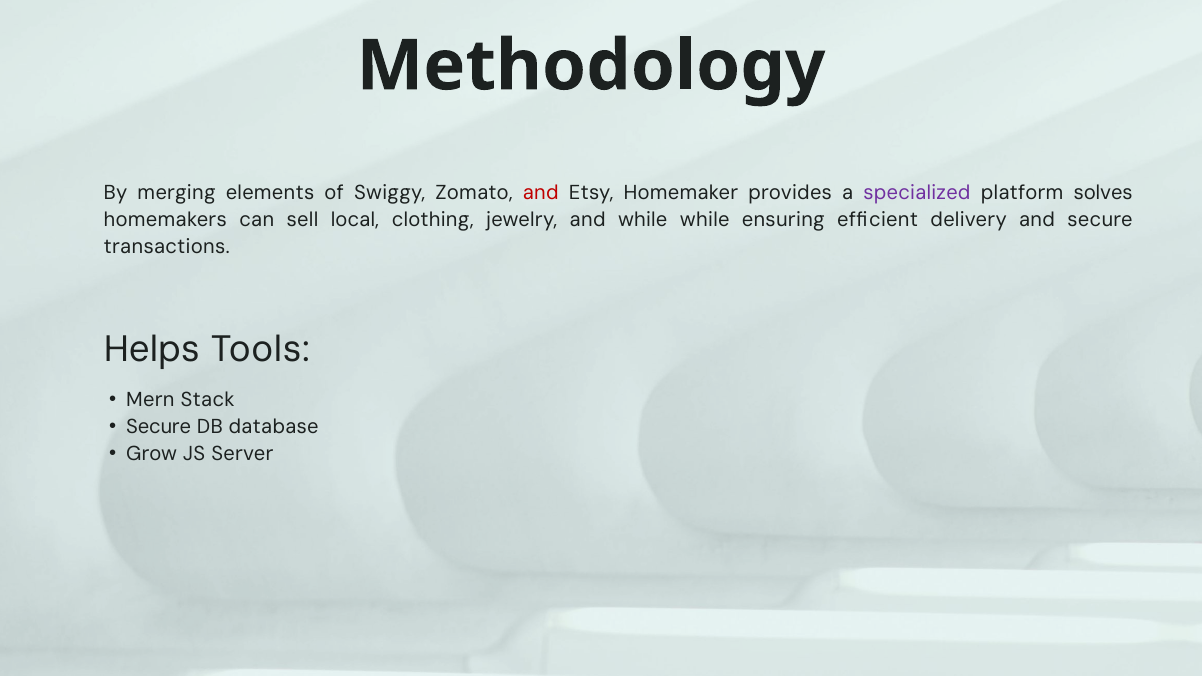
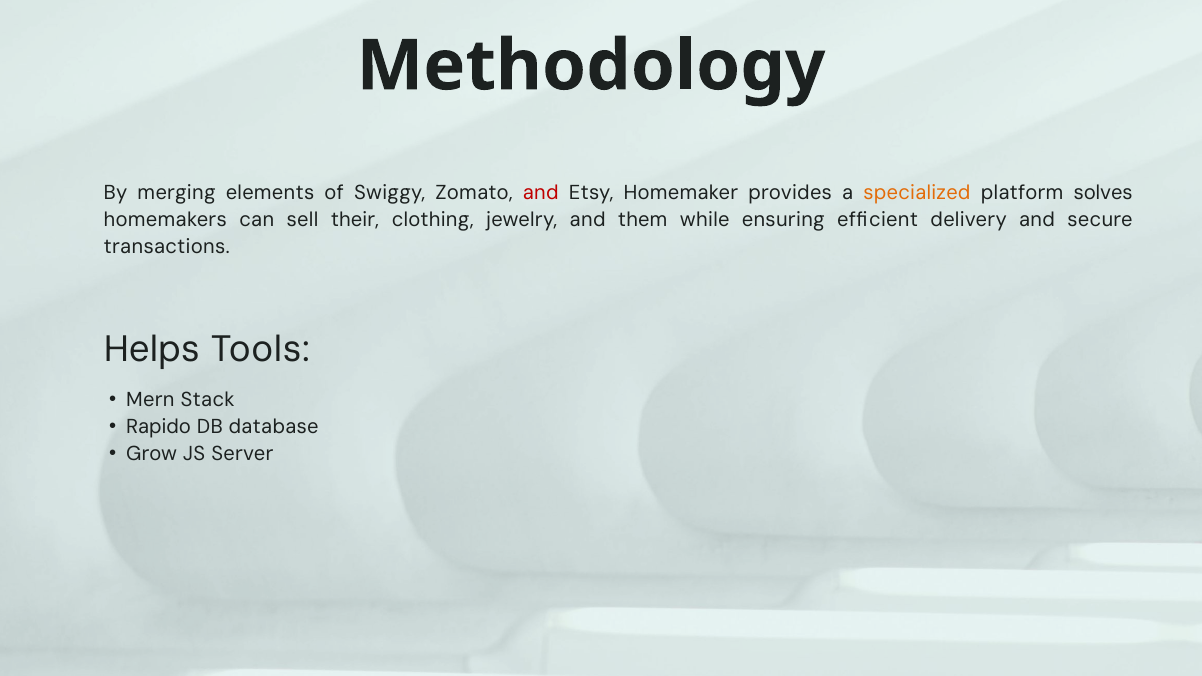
specialized colour: purple -> orange (917, 193)
local: local -> their (355, 220)
and while: while -> them (643, 220)
Secure: Secure -> Rapido (159, 427)
